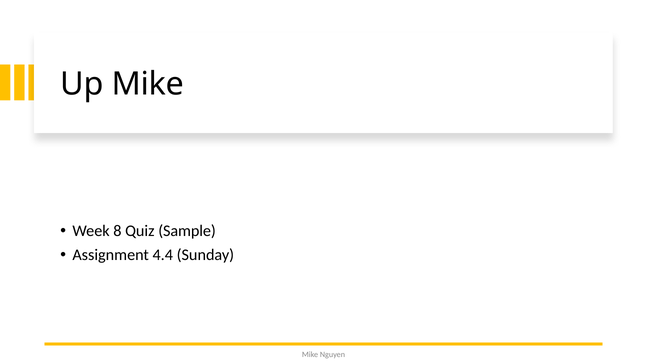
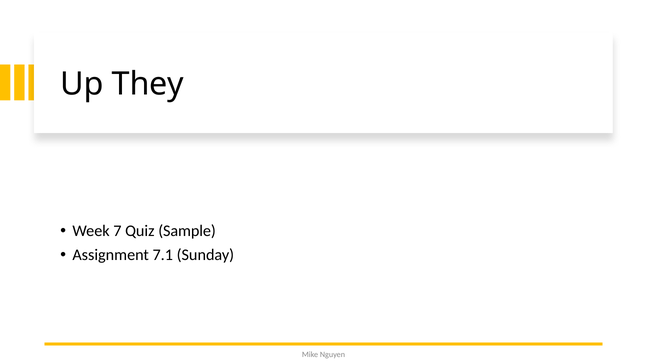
Up Mike: Mike -> They (148, 84)
8: 8 -> 7 (117, 231)
4.4: 4.4 -> 7.1 (163, 255)
